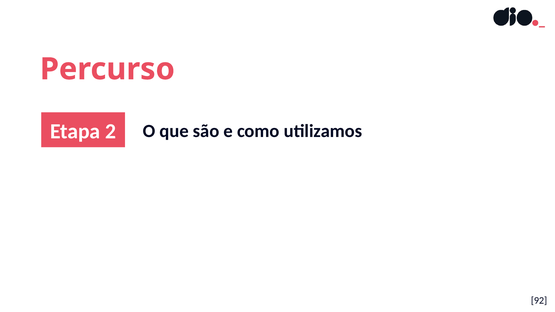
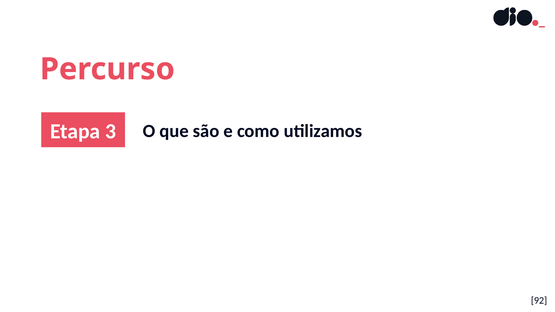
2: 2 -> 3 (111, 131)
